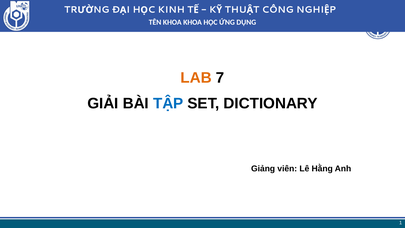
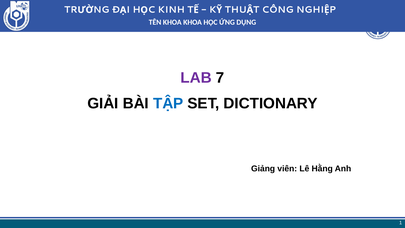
LAB colour: orange -> purple (196, 78)
